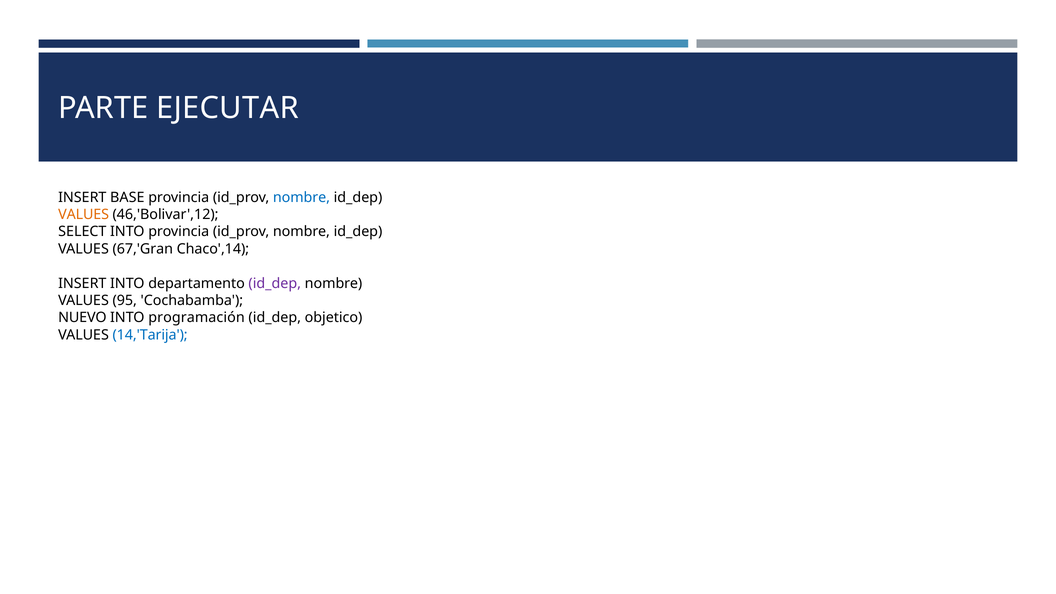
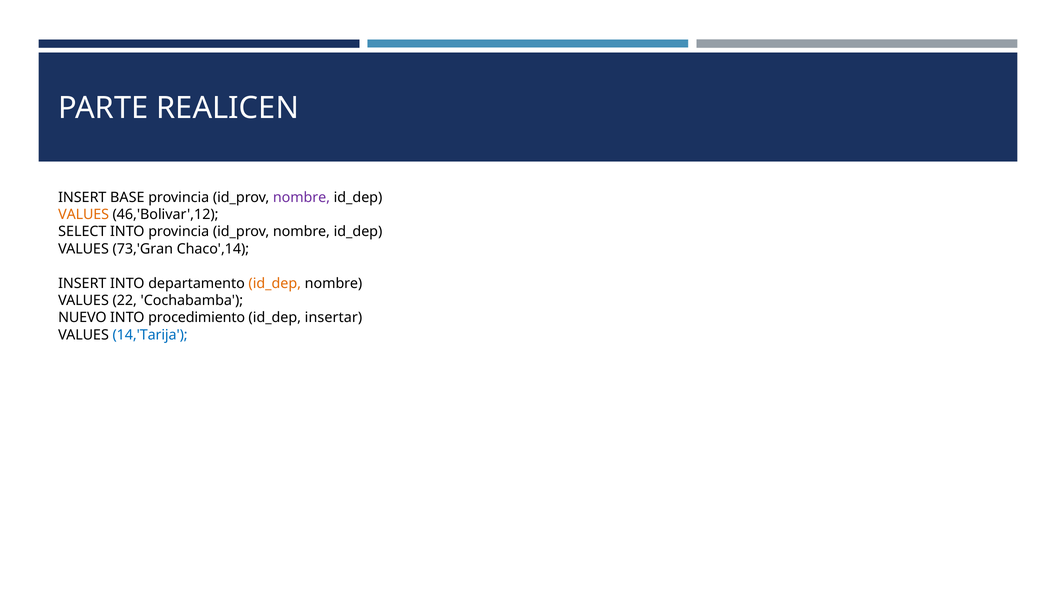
EJECUTAR: EJECUTAR -> REALICEN (228, 108)
nombre colour: blue -> purple (301, 197)
67,'Gran: 67,'Gran -> 73,'Gran (143, 249)
id_dep colour: purple -> orange (275, 283)
95: 95 -> 22 (125, 300)
programación: programación -> procedimiento (197, 318)
objetico: objetico -> insertar (333, 318)
